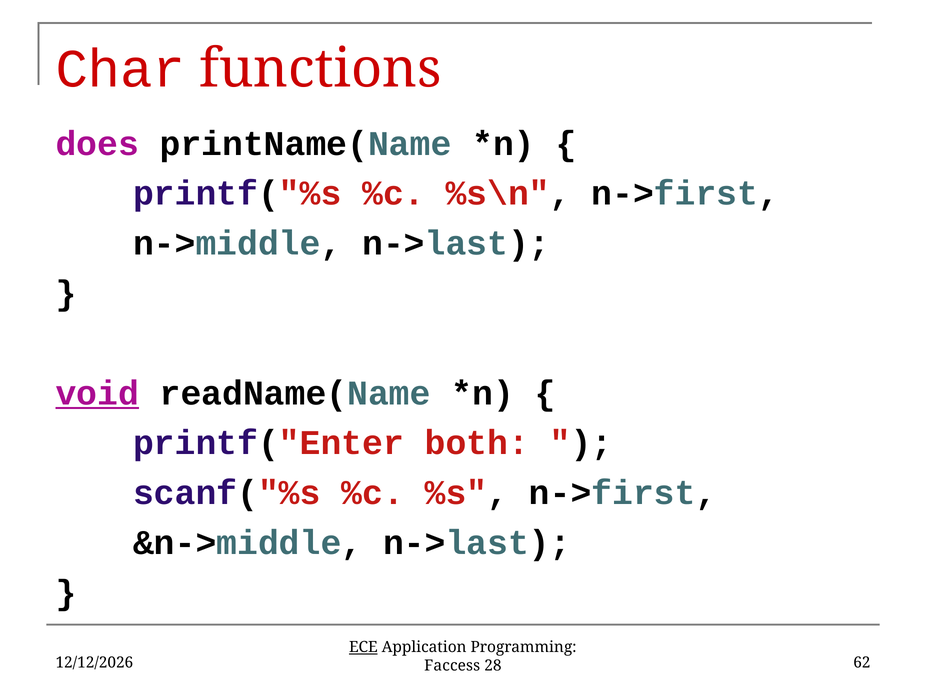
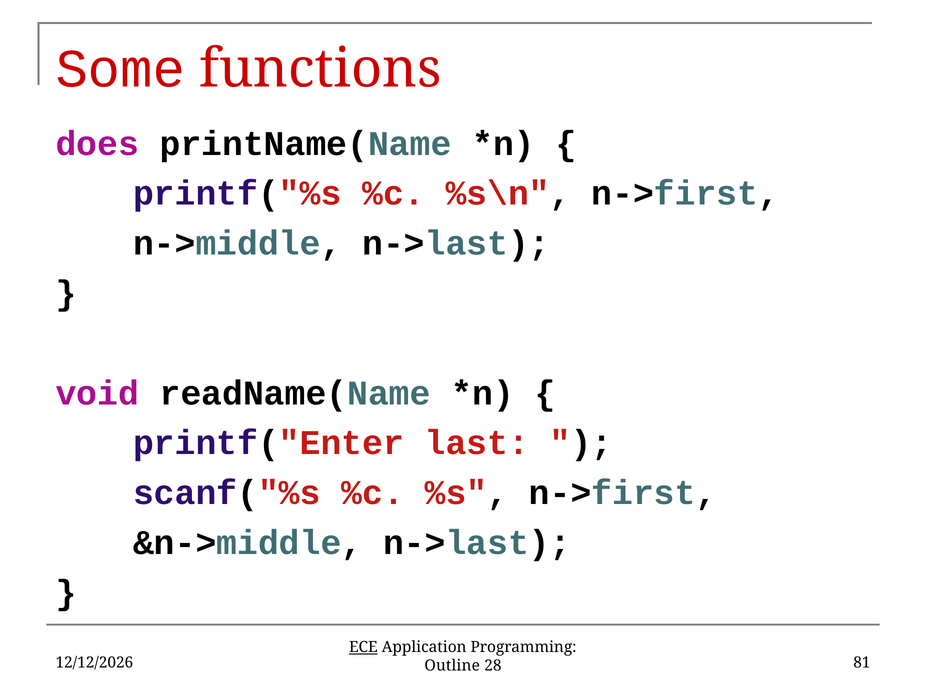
Char: Char -> Some (120, 69)
void underline: present -> none (97, 393)
both: both -> last (477, 443)
Faccess: Faccess -> Outline (452, 666)
62: 62 -> 81 (862, 663)
